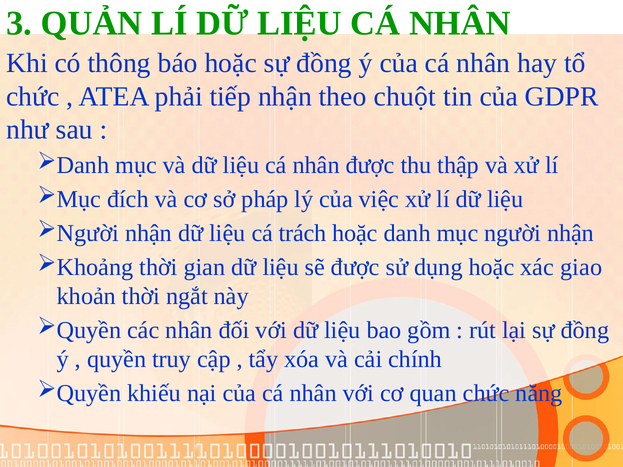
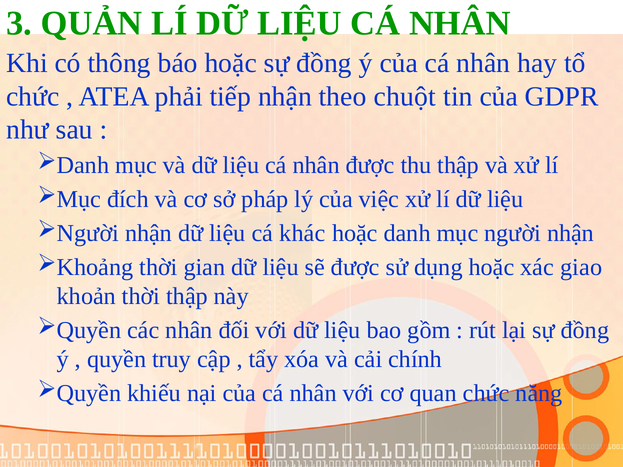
trách: trách -> khác (302, 233)
thời ngắt: ngắt -> thập (187, 296)
